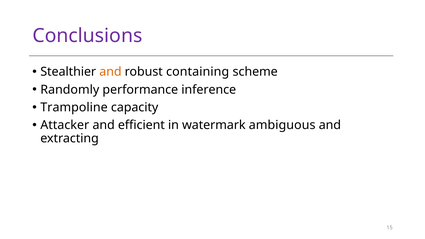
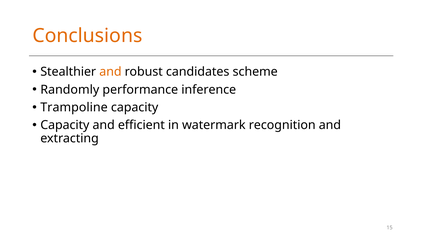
Conclusions colour: purple -> orange (87, 36)
containing: containing -> candidates (198, 72)
Attacker: Attacker -> Capacity (65, 125)
ambiguous: ambiguous -> recognition (282, 125)
